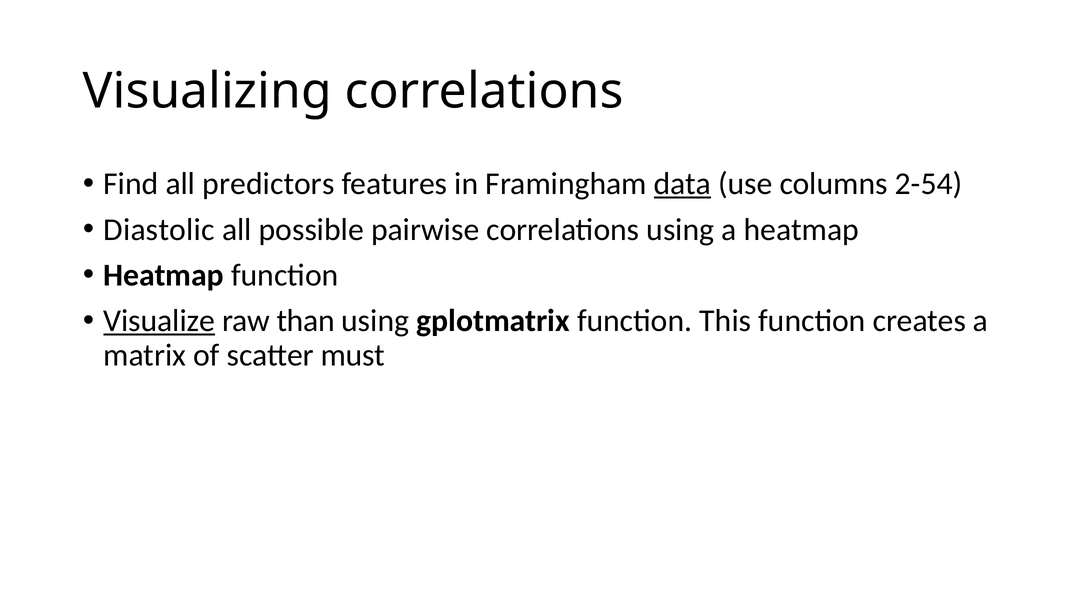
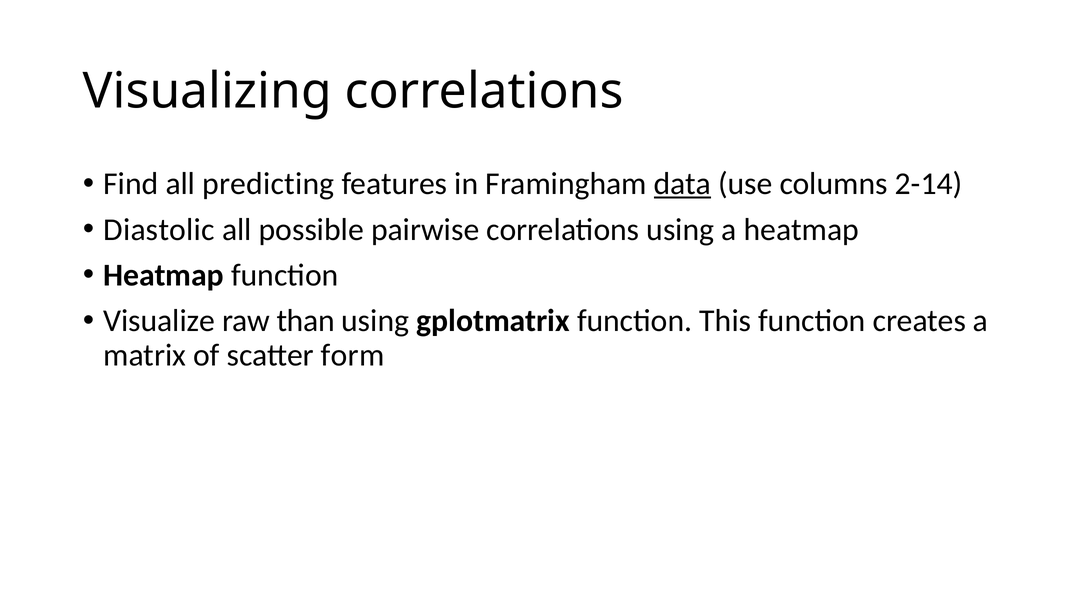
predictors: predictors -> predicting (268, 184)
2-54: 2-54 -> 2-14 (929, 184)
Visualize underline: present -> none (159, 321)
must: must -> form (353, 355)
